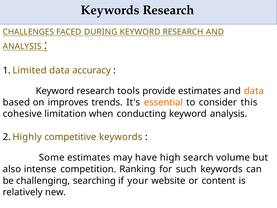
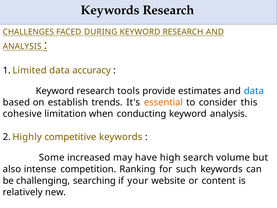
data colour: orange -> blue (254, 91)
improves: improves -> establish (68, 102)
Some estimates: estimates -> increased (89, 157)
